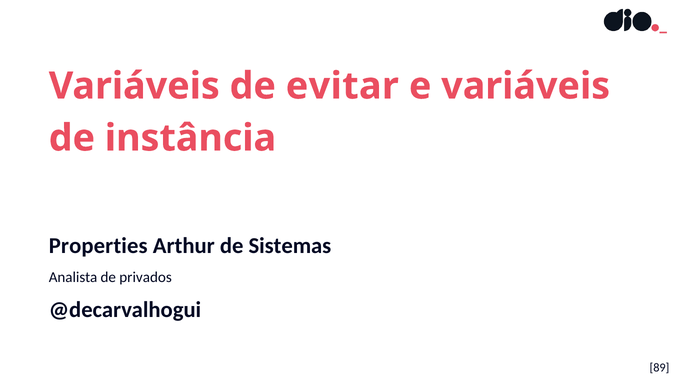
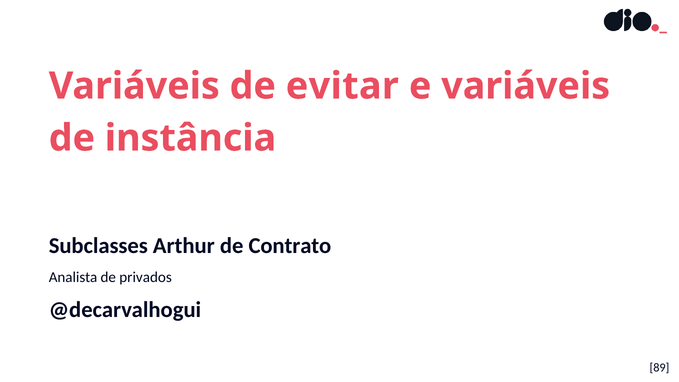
Properties: Properties -> Subclasses (98, 246)
Sistemas: Sistemas -> Contrato (290, 246)
